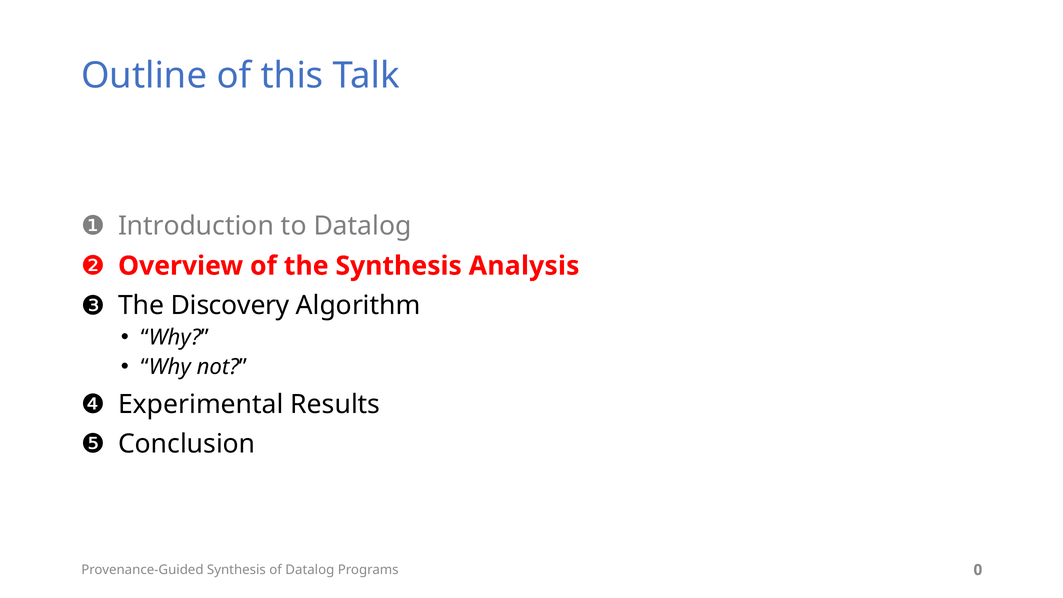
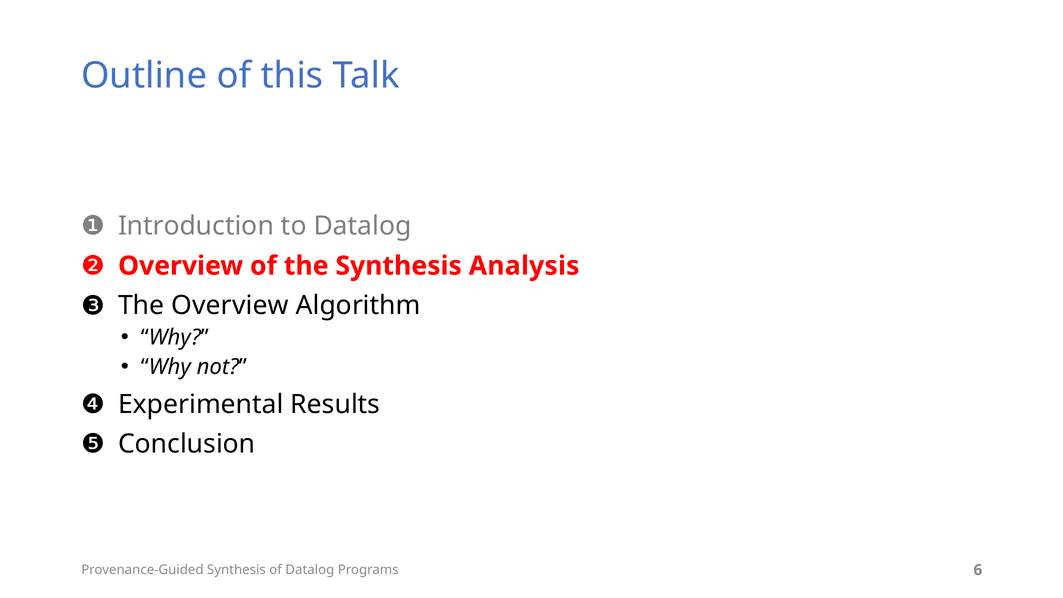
The Discovery: Discovery -> Overview (230, 306)
0: 0 -> 6 (978, 570)
